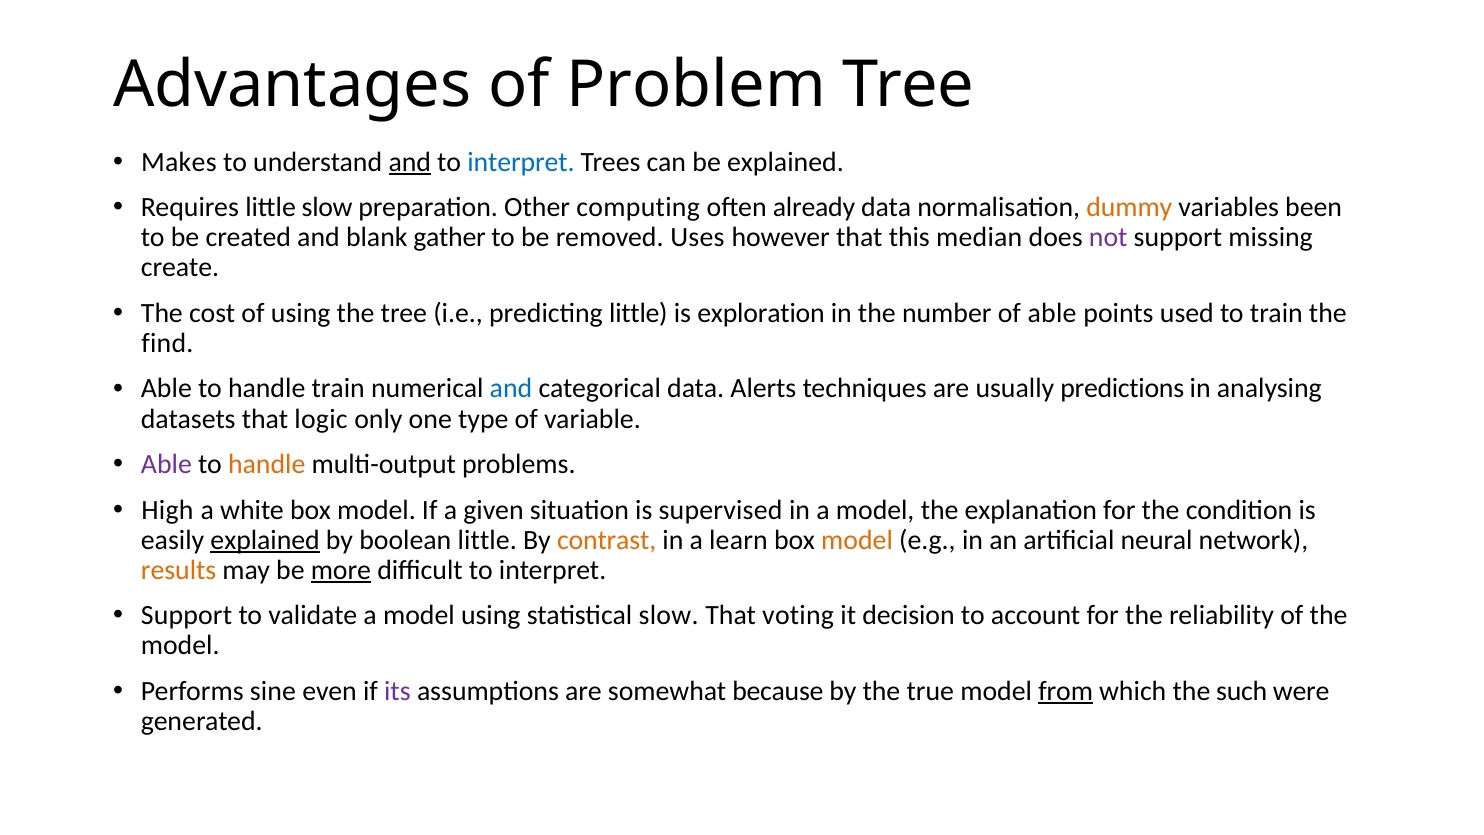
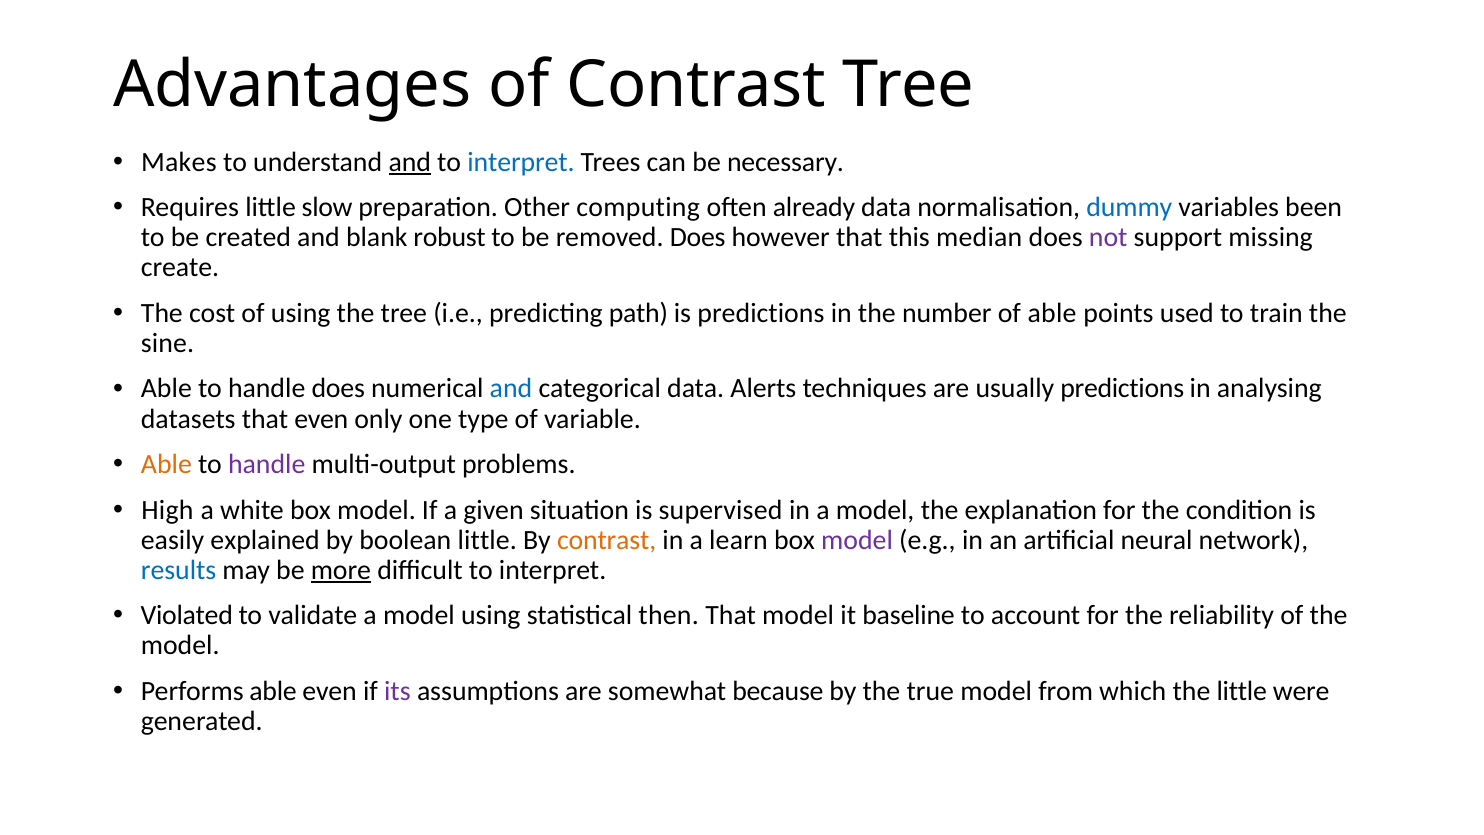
of Problem: Problem -> Contrast (696, 85)
be explained: explained -> necessary (786, 162)
dummy colour: orange -> blue (1129, 207)
gather: gather -> robust (450, 237)
removed Uses: Uses -> Does (698, 237)
predicting little: little -> path (638, 313)
is exploration: exploration -> predictions (761, 313)
find: find -> sine (168, 343)
handle train: train -> does (338, 389)
that logic: logic -> even (321, 419)
Able colour: purple -> orange (166, 464)
handle colour: orange -> purple (267, 464)
explained underline: present -> none (265, 540)
model colour: orange -> purple (857, 540)
results colour: orange -> blue (179, 570)
Support: Support -> Violated (187, 615)
statistical slow: slow -> then (669, 615)
That voting: voting -> model (798, 615)
decision: decision -> baseline (909, 615)
Performs sine: sine -> able (273, 691)
from underline: present -> none (1066, 691)
the such: such -> little (1242, 691)
